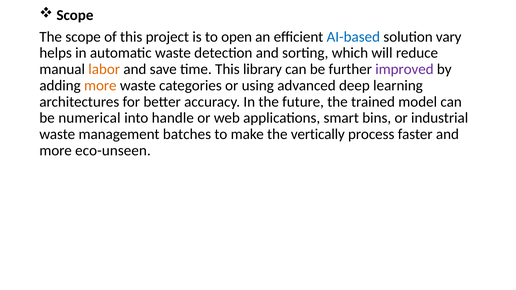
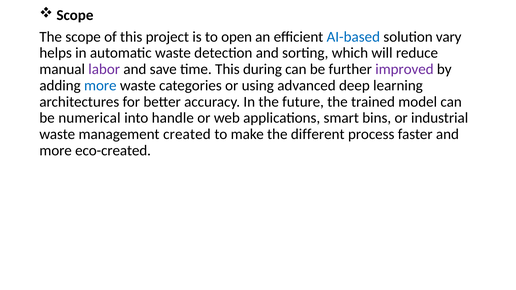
labor colour: orange -> purple (104, 69)
library: library -> during (262, 69)
more colour: orange -> blue (100, 86)
batches: batches -> created (187, 134)
vertically: vertically -> different (318, 134)
eco-unseen: eco-unseen -> eco-created (113, 151)
